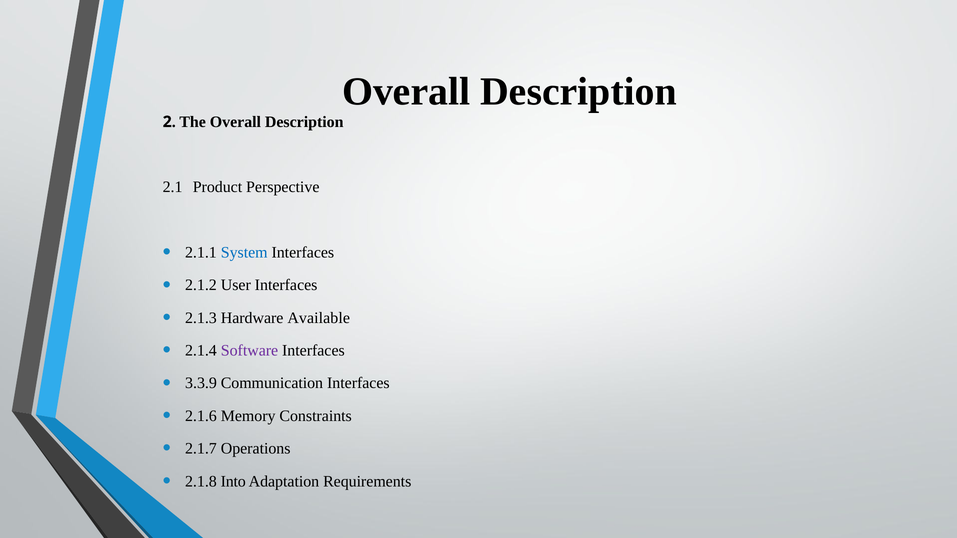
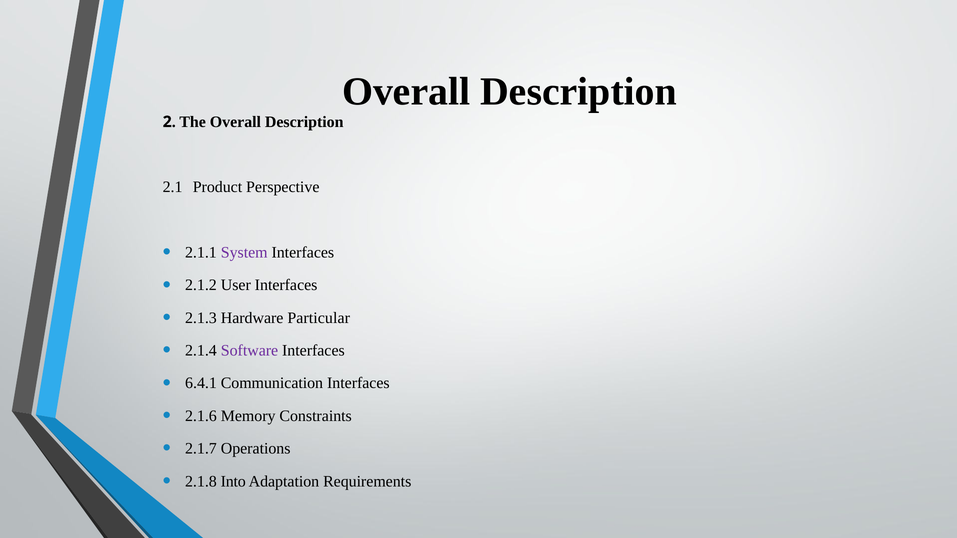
System colour: blue -> purple (244, 253)
Available: Available -> Particular (319, 318)
3.3.9: 3.3.9 -> 6.4.1 (201, 383)
